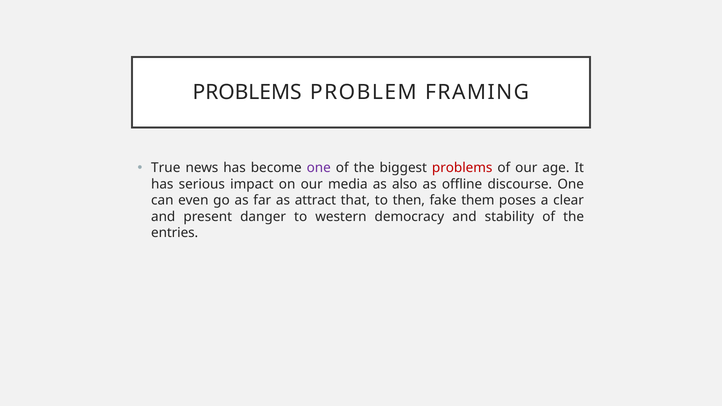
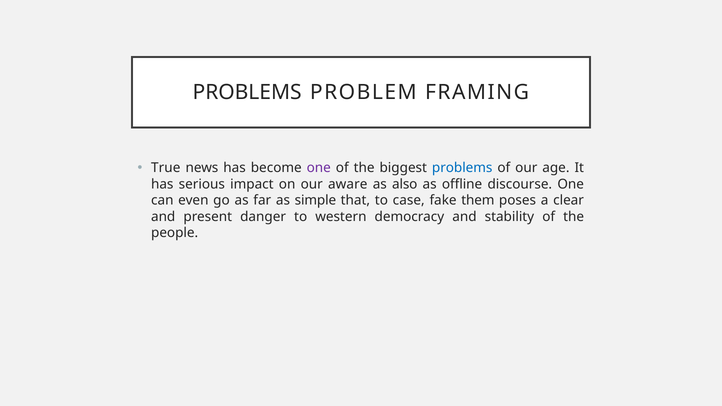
problems colour: red -> blue (462, 168)
media: media -> aware (348, 184)
attract: attract -> simple (315, 200)
then: then -> case (409, 200)
entries: entries -> people (175, 233)
